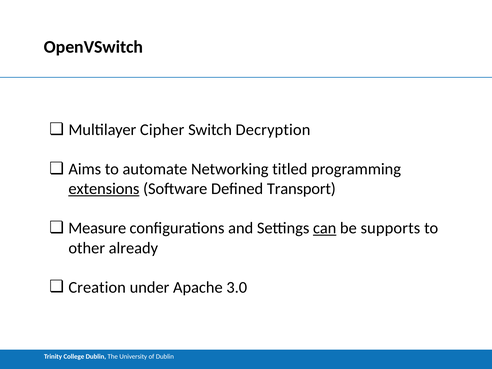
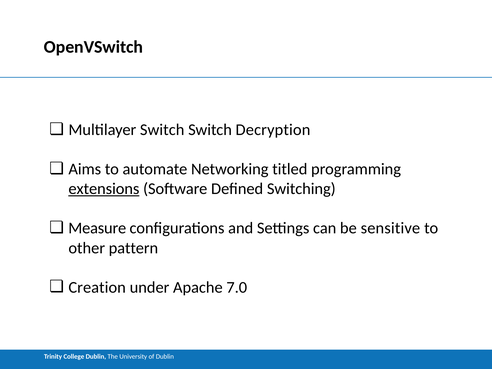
Multilayer Cipher: Cipher -> Switch (162, 130)
Transport: Transport -> Switching (301, 189)
can underline: present -> none (325, 228)
supports: supports -> sensitive (390, 228)
already: already -> pattern (133, 248)
3.0: 3.0 -> 7.0 (237, 287)
